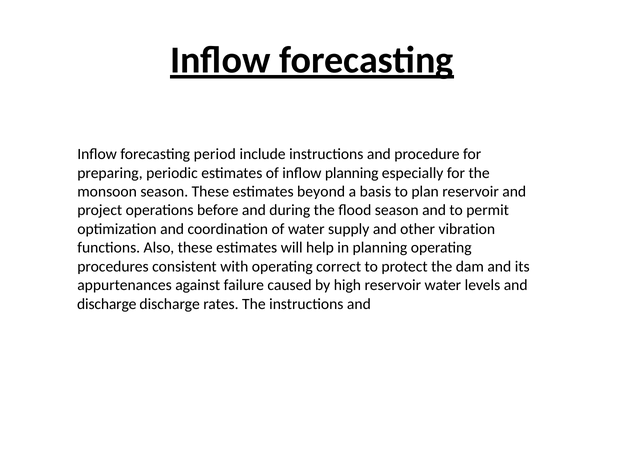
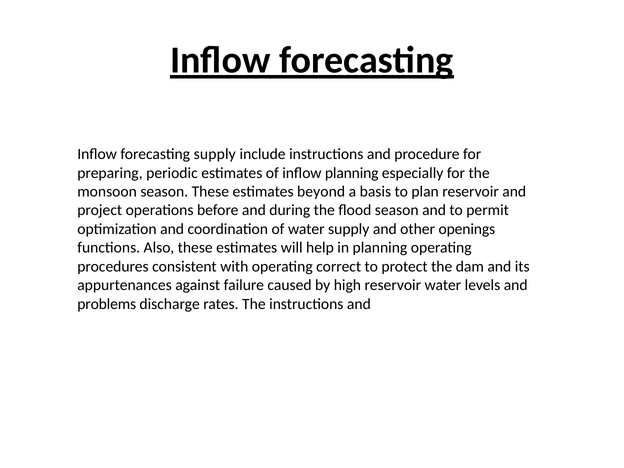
forecasting period: period -> supply (215, 154)
vibration: vibration -> openings (467, 229)
discharge: discharge -> problems (107, 304)
